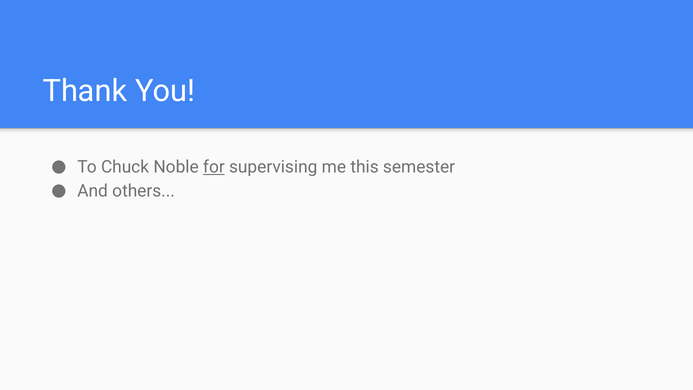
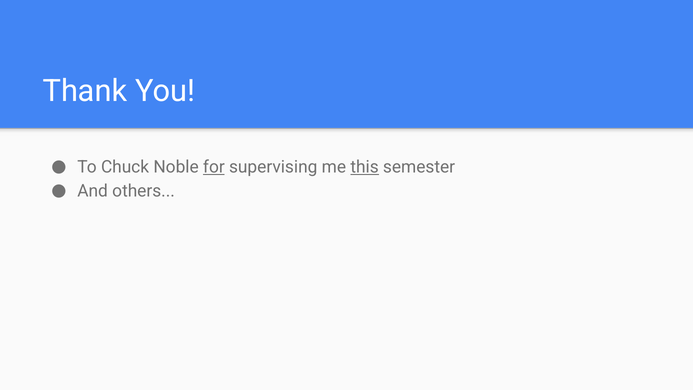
this underline: none -> present (365, 167)
